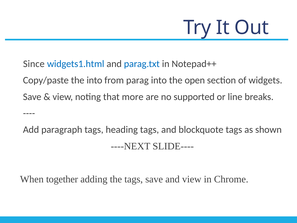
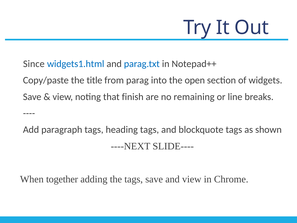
the into: into -> title (94, 80)
more: more -> finish (133, 97)
supported: supported -> remaining (194, 97)
